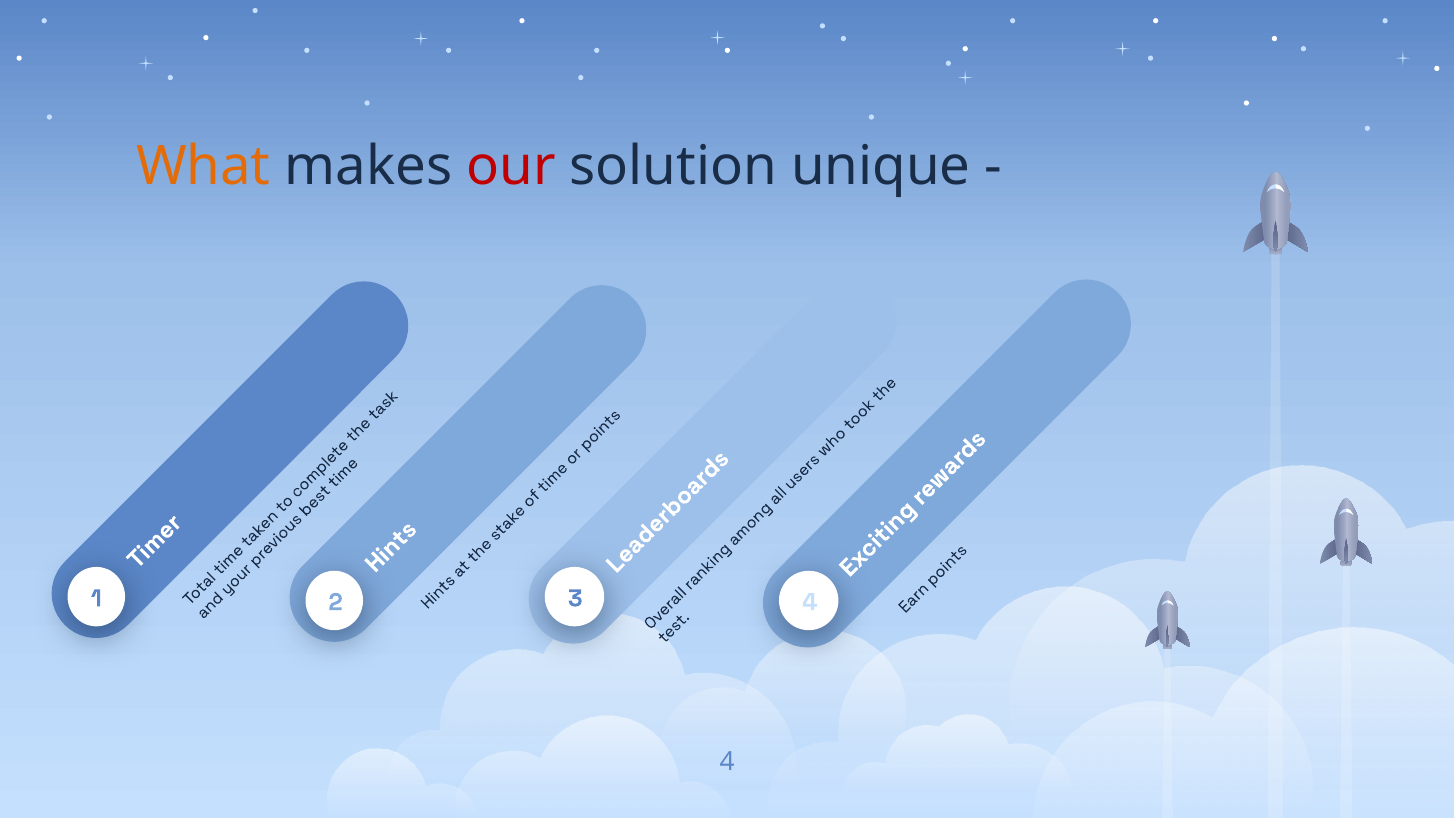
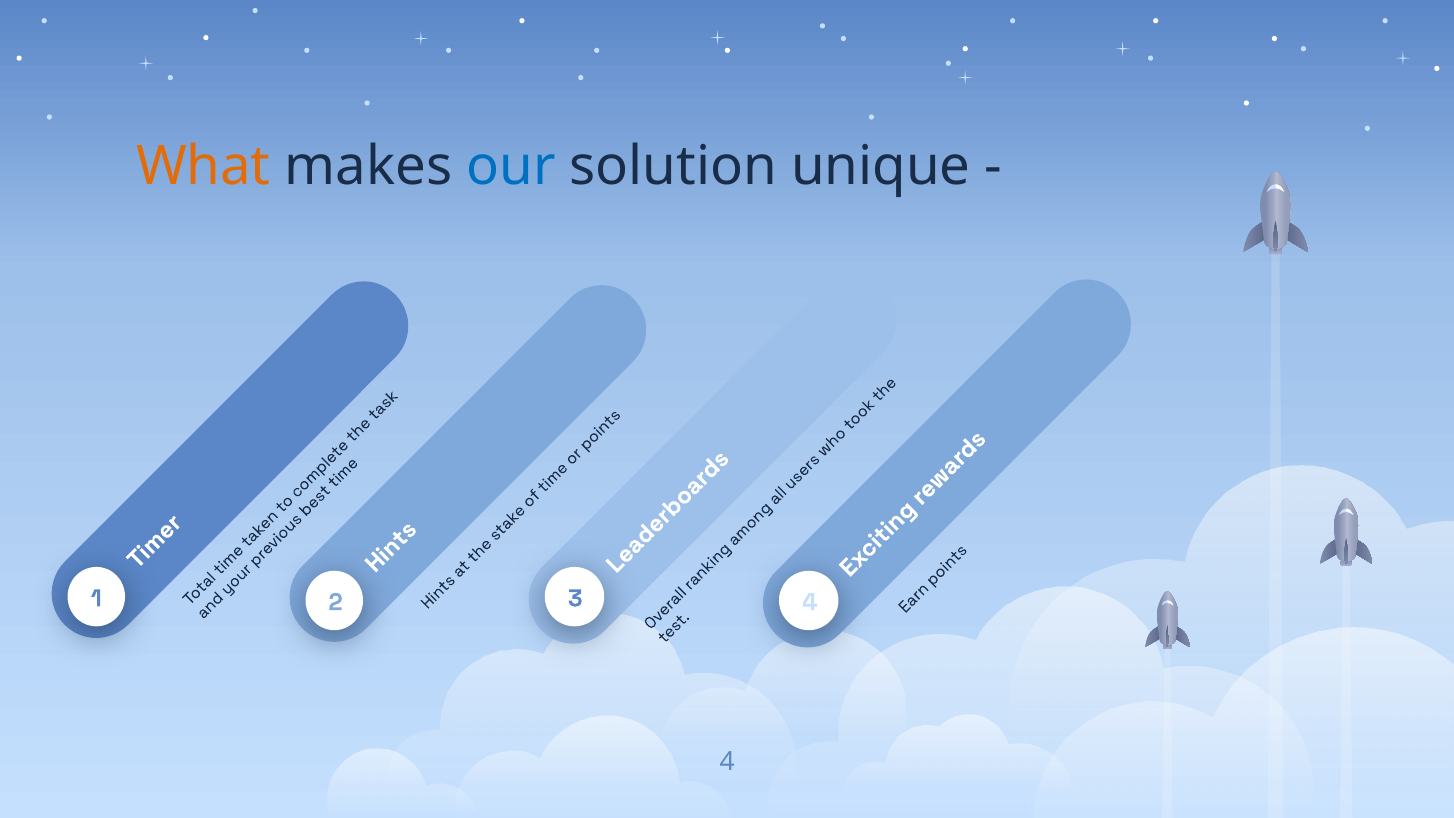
our colour: red -> blue (511, 166)
